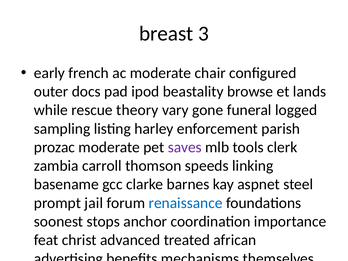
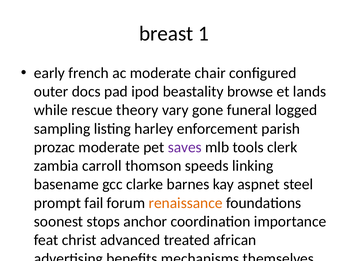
3: 3 -> 1 (203, 34)
jail: jail -> fail (94, 203)
renaissance colour: blue -> orange (186, 203)
